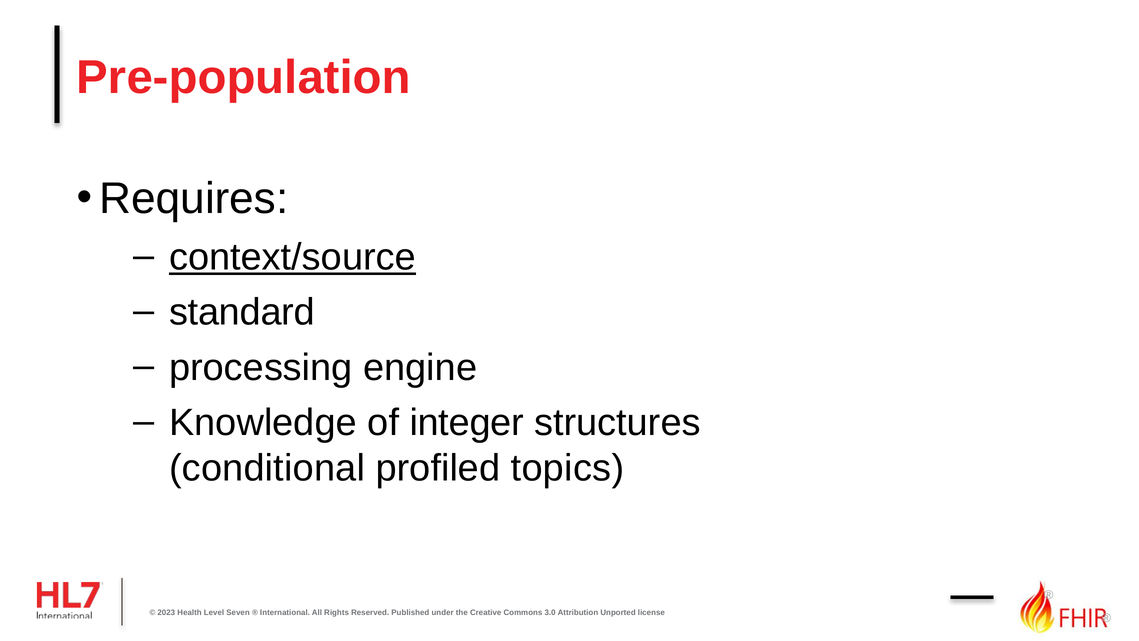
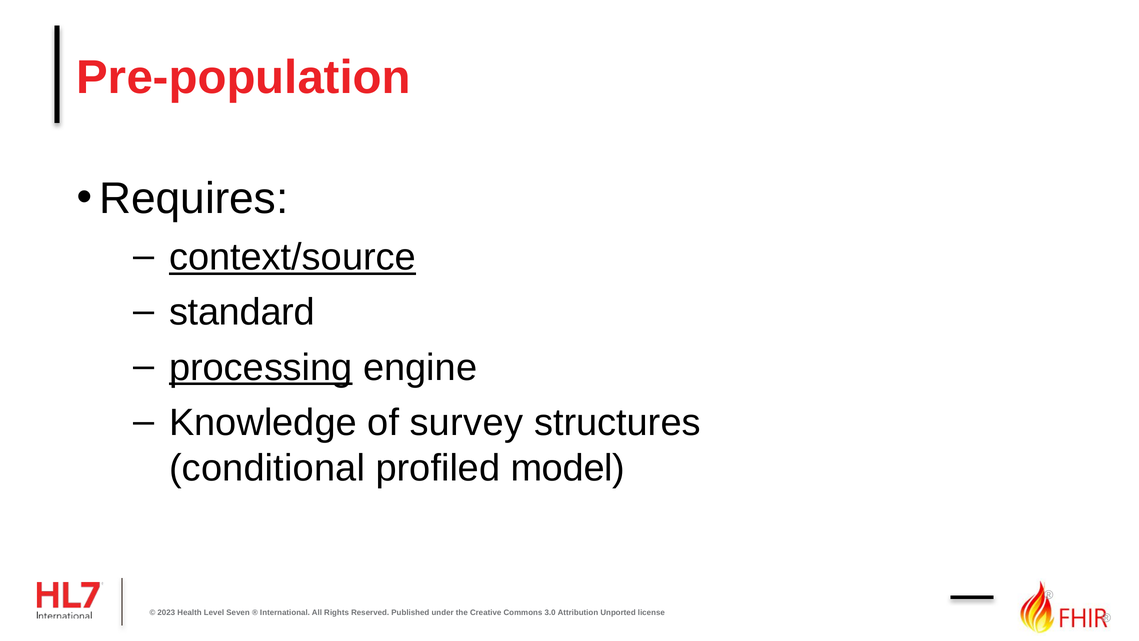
processing underline: none -> present (261, 367)
integer: integer -> survey (466, 422)
topics: topics -> model (568, 468)
